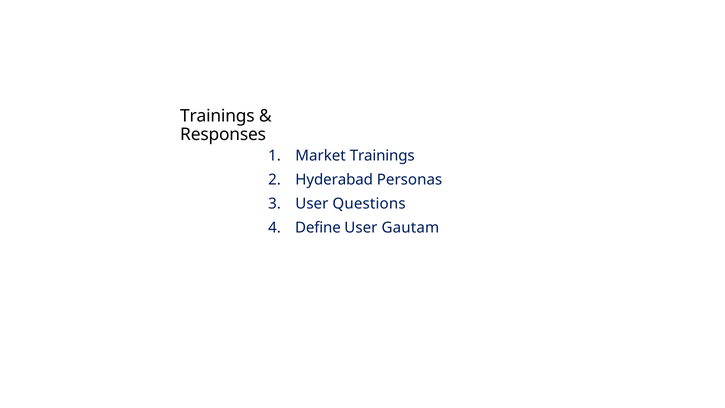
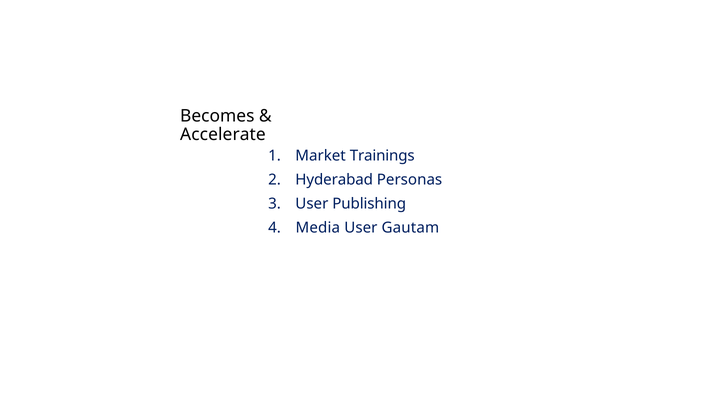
Trainings: Trainings -> Becomes (217, 116)
Responses: Responses -> Accelerate (223, 135)
Questions: Questions -> Publishing (369, 204)
Define: Define -> Media (318, 227)
